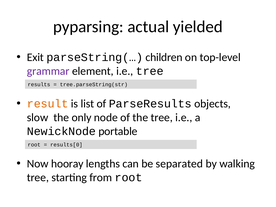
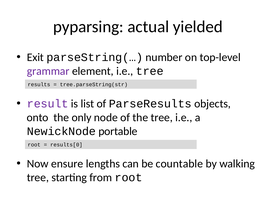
children: children -> number (164, 57)
result colour: orange -> purple (48, 104)
slow: slow -> onto (38, 117)
hooray: hooray -> ensure (67, 164)
separated: separated -> countable (179, 164)
